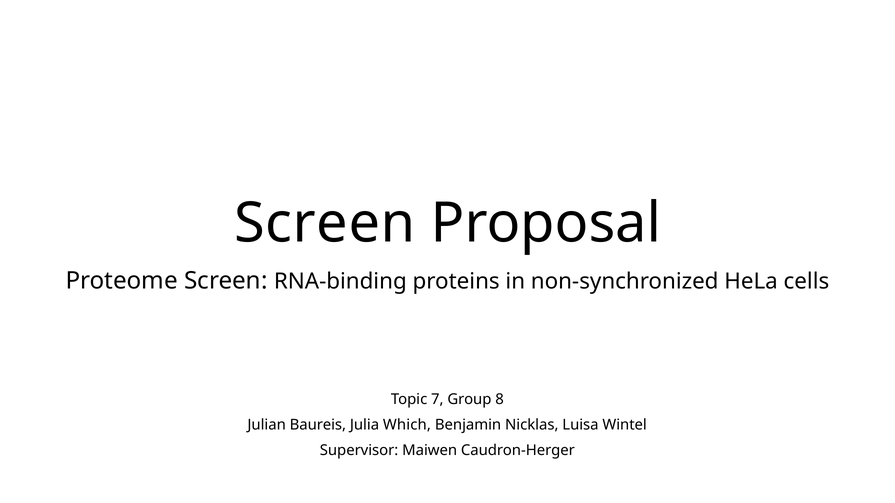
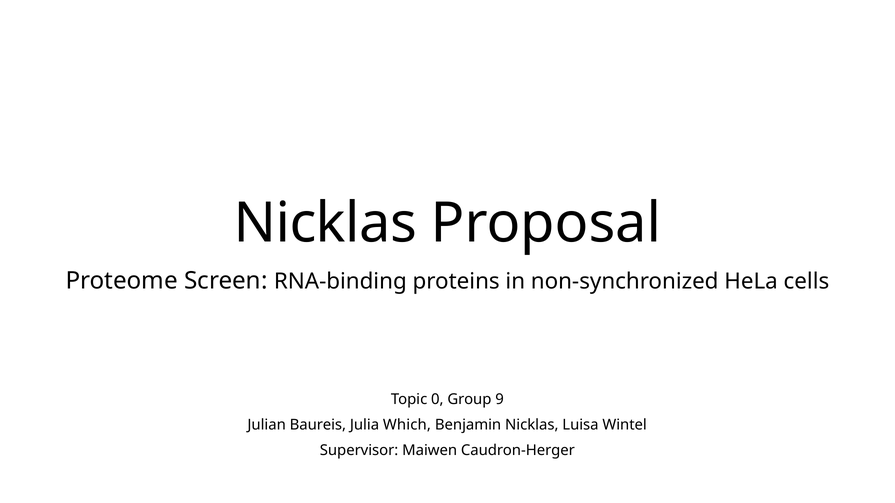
Screen: Screen -> Nicklas (325, 224)
7: 7 -> 0 (437, 400)
8: 8 -> 9 (500, 400)
